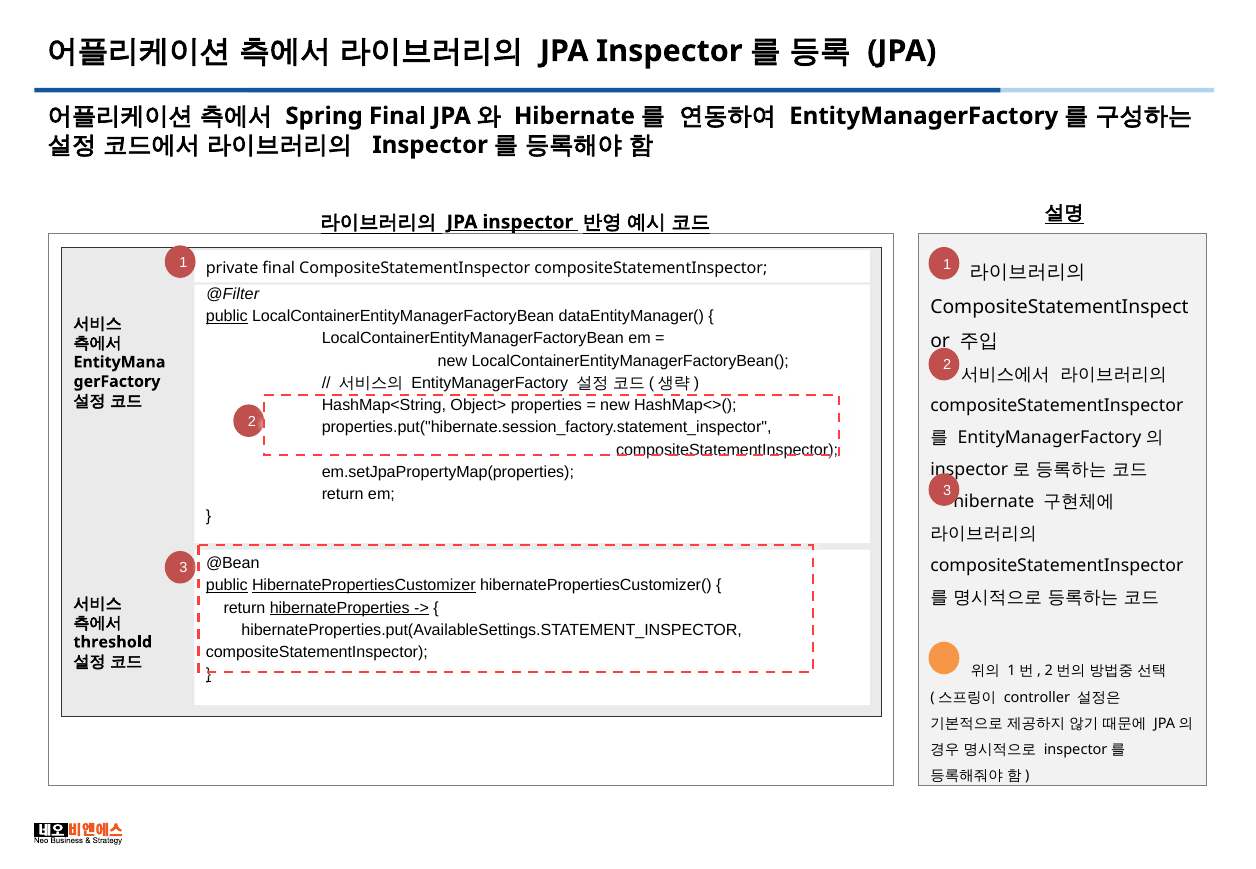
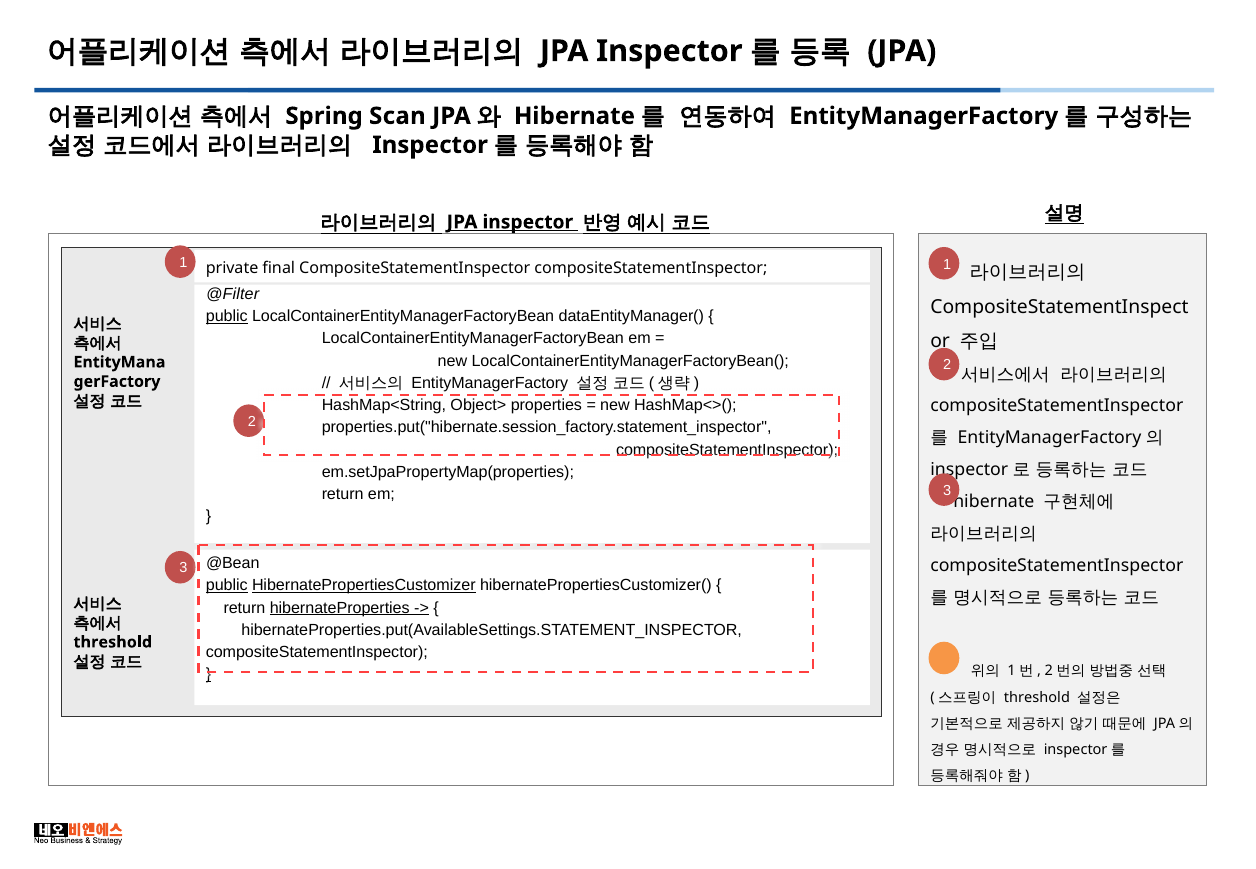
Spring Final: Final -> Scan (397, 116)
controller: controller -> threshold (1037, 698)
